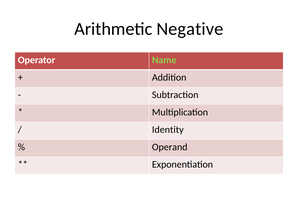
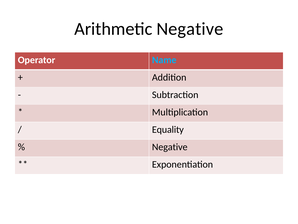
Name colour: light green -> light blue (164, 60)
Identity: Identity -> Equality (168, 129)
Operand: Operand -> Negative (170, 147)
